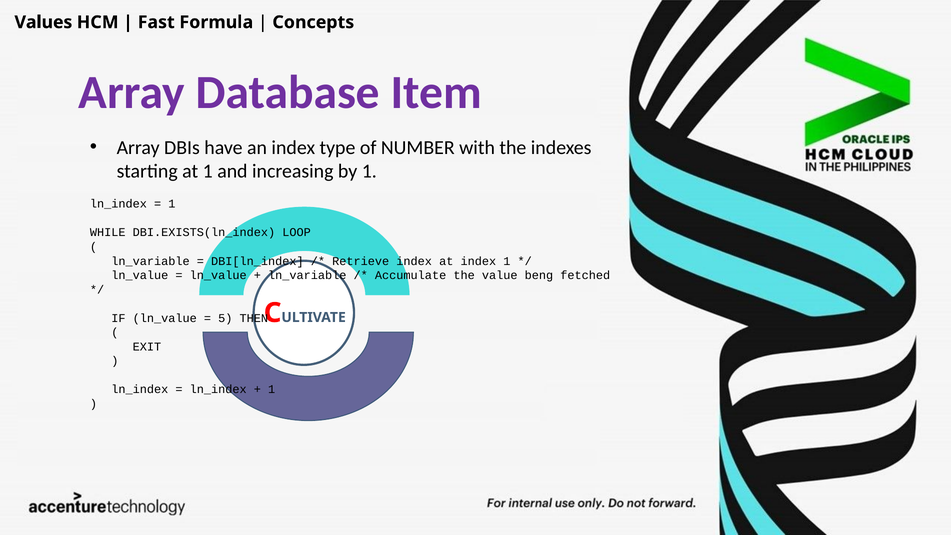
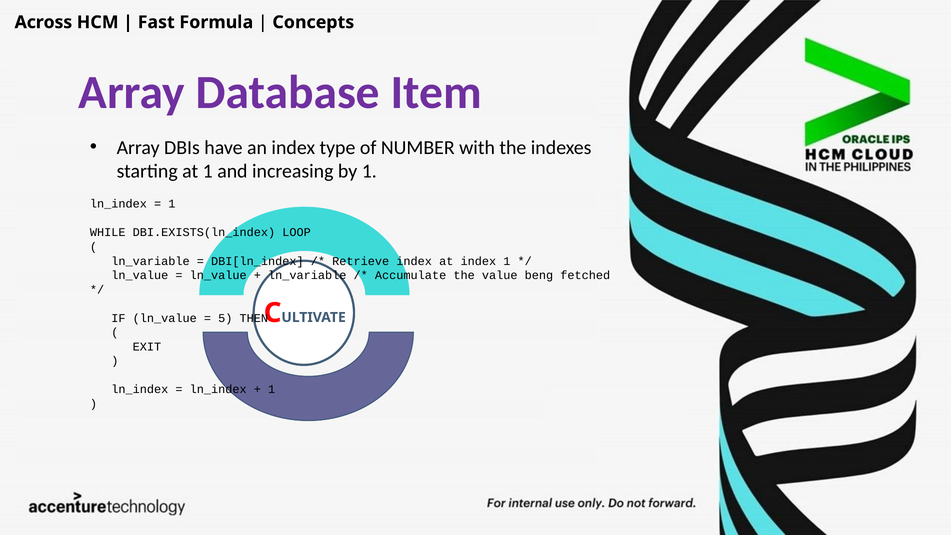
Values: Values -> Across (43, 22)
